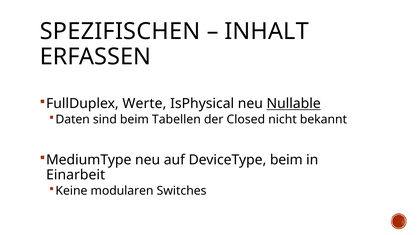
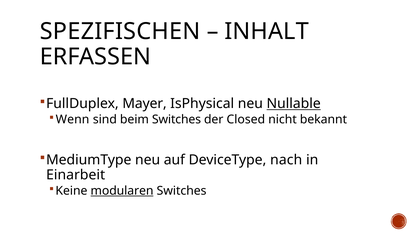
Werte: Werte -> Mayer (145, 104)
Daten: Daten -> Wenn (73, 120)
beim Tabellen: Tabellen -> Switches (176, 120)
DeviceType beim: beim -> nach (286, 160)
modularen underline: none -> present (122, 191)
